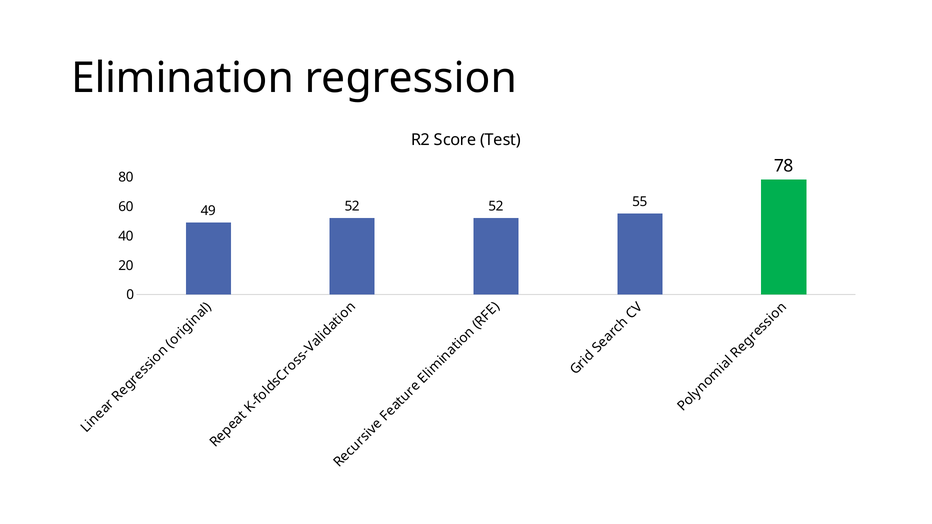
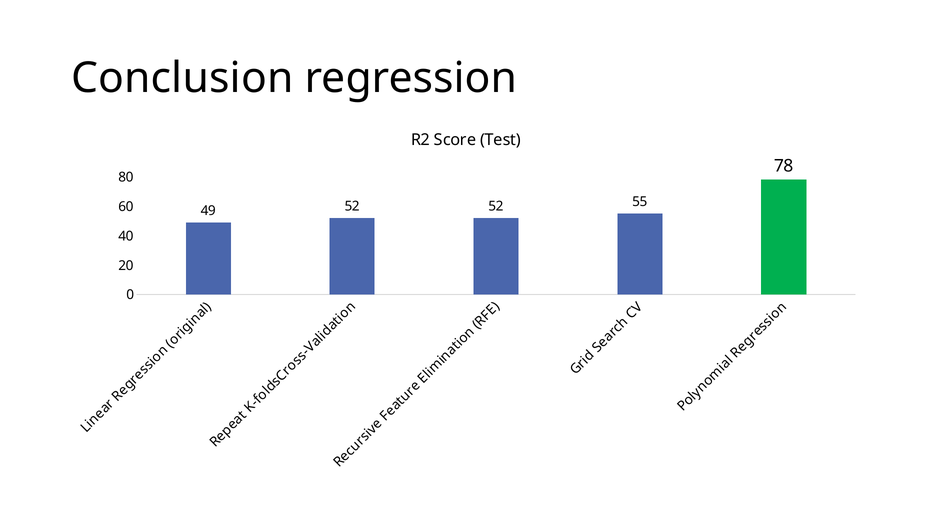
Elimination: Elimination -> Conclusion (182, 78)
